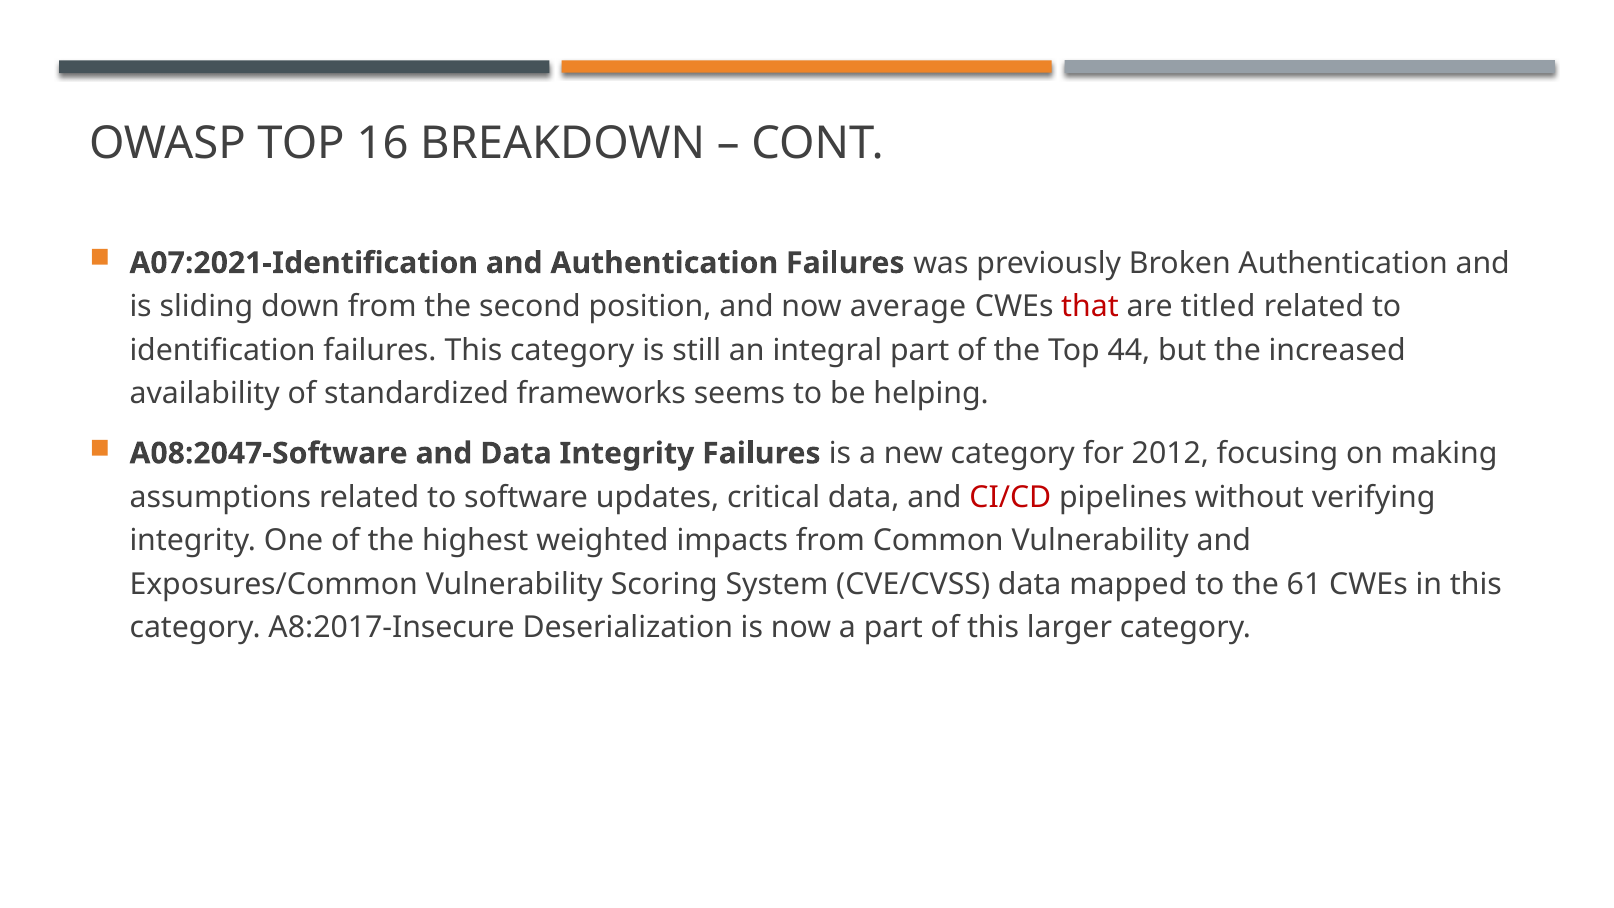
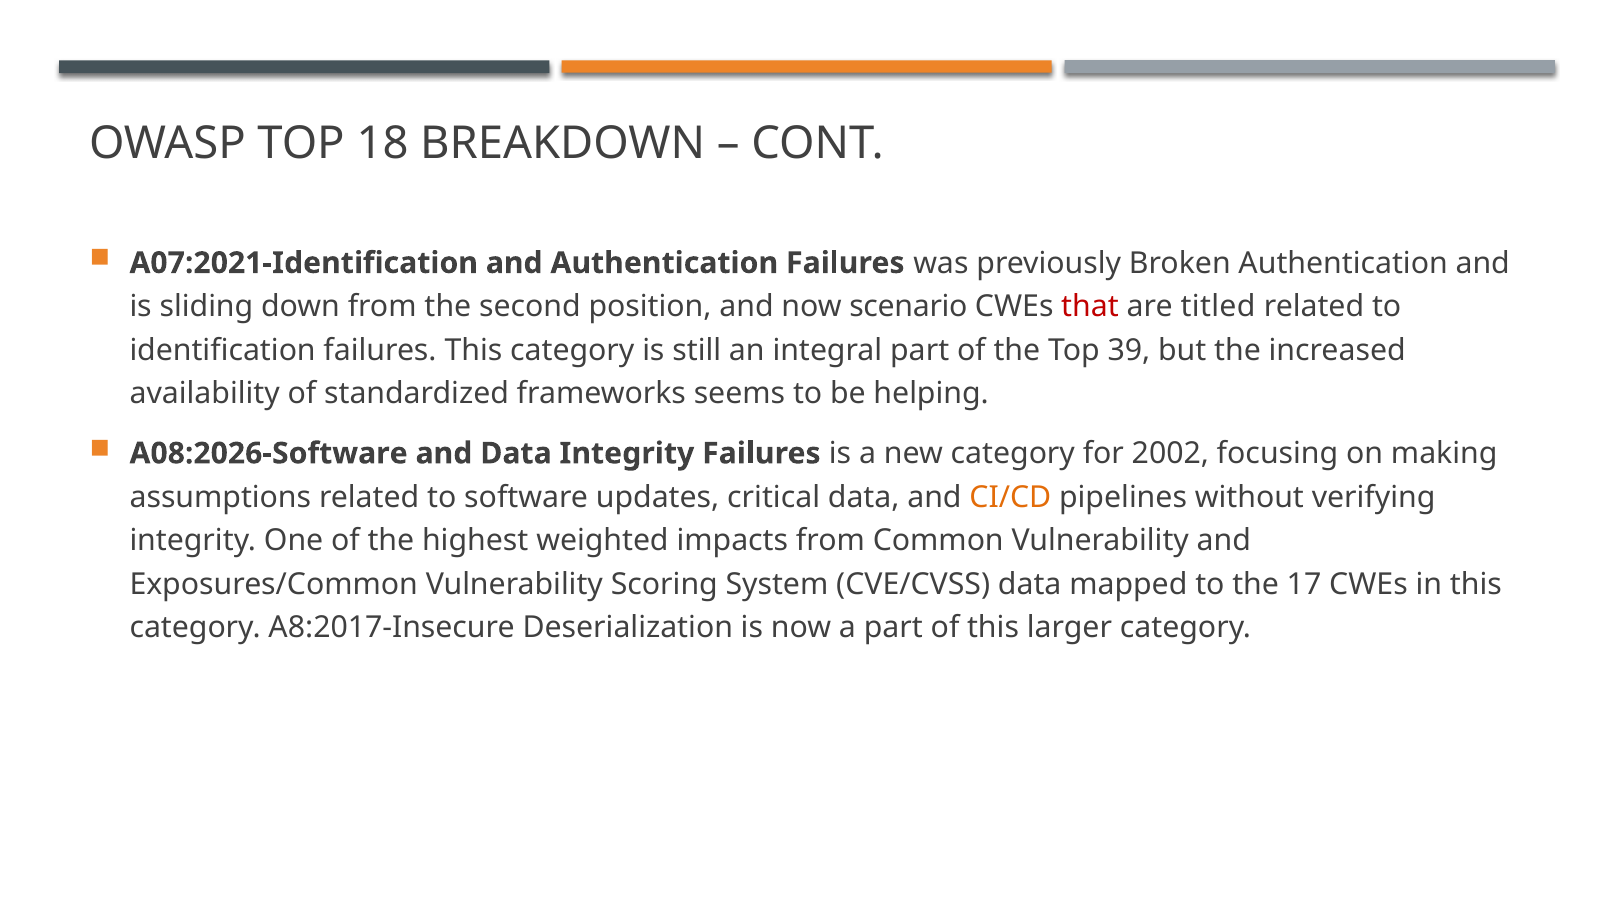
16: 16 -> 18 (383, 143)
average: average -> scenario (908, 307)
44: 44 -> 39 (1129, 350)
A08:2047-Software: A08:2047-Software -> A08:2026-Software (269, 453)
2012: 2012 -> 2002 (1170, 453)
CI/CD colour: red -> orange (1010, 497)
61: 61 -> 17 (1304, 584)
